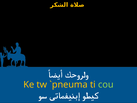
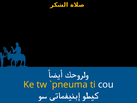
cou colour: light green -> white (106, 84)
